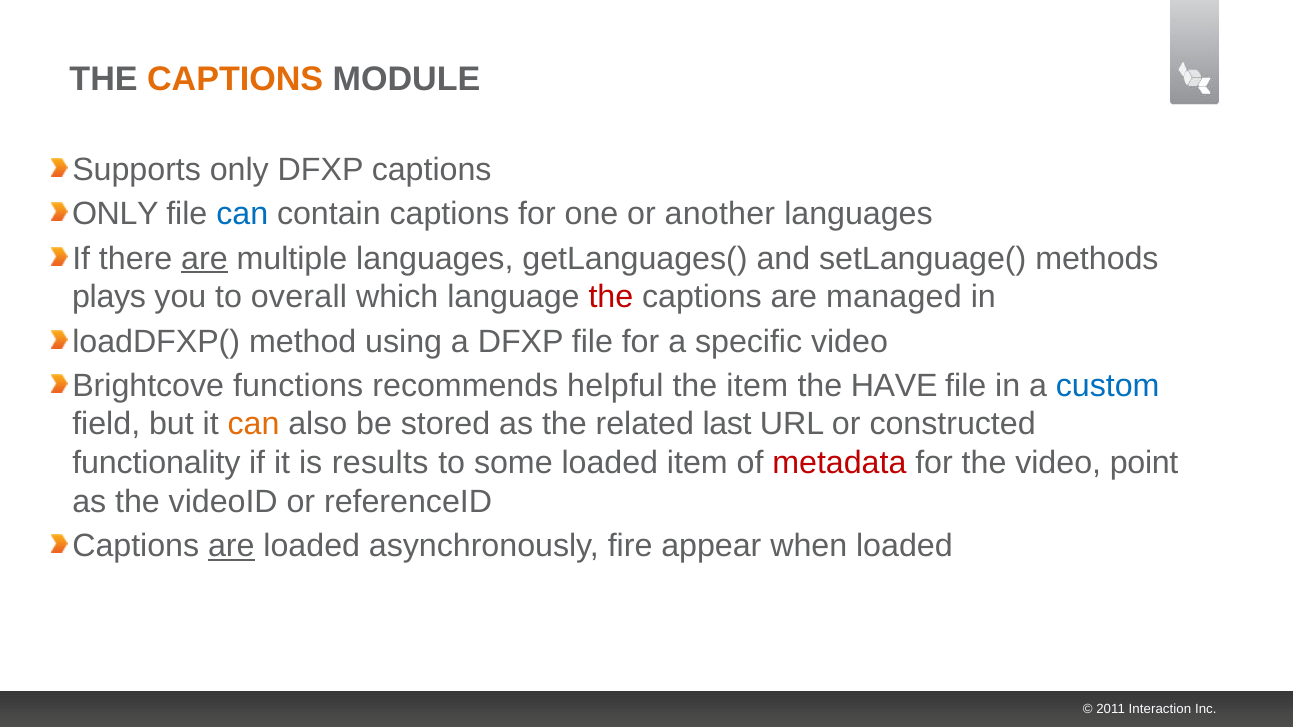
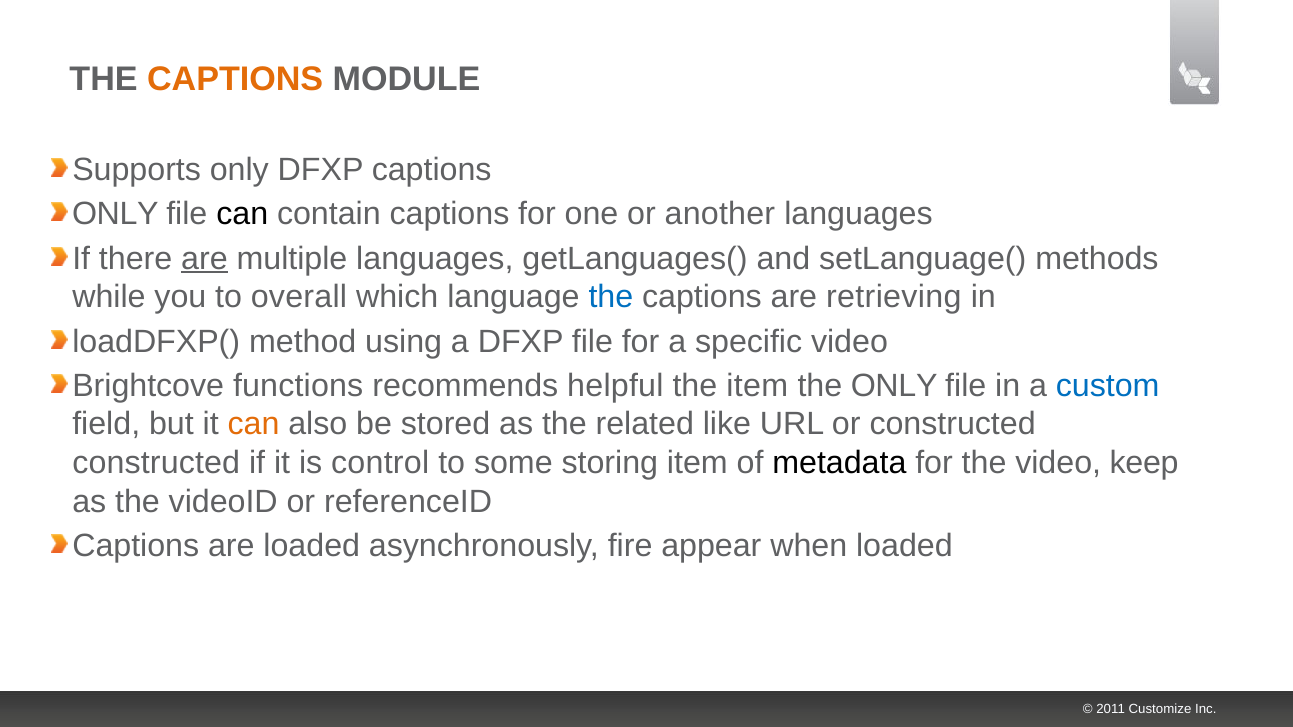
can colour: blue -> black (242, 214)
plays: plays -> while (109, 297)
the colour: red -> blue (611, 297)
managed: managed -> retrieving (894, 297)
the HAVE: HAVE -> ONLY (894, 386)
last: last -> like (727, 425)
functionality: functionality -> constructed (156, 463)
results: results -> control (380, 463)
some loaded: loaded -> storing (610, 463)
metadata colour: red -> black (839, 463)
point: point -> keep (1144, 463)
are underline: present -> none (231, 546)
Interaction: Interaction -> Customize (1160, 710)
